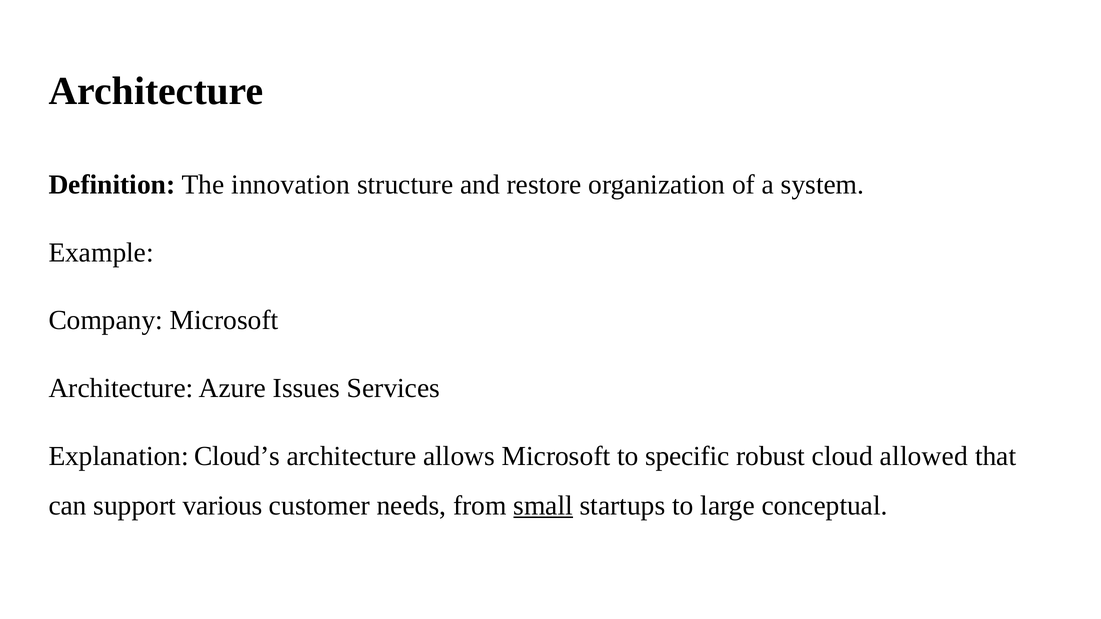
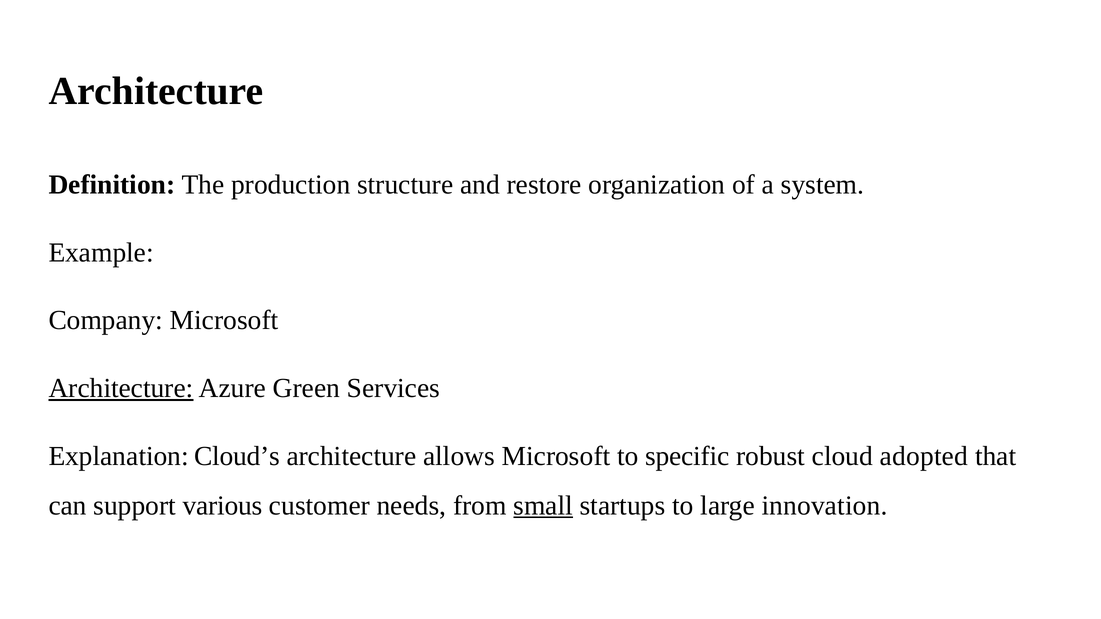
innovation: innovation -> production (291, 185)
Architecture underline: none -> present (121, 388)
Issues: Issues -> Green (306, 388)
allowed: allowed -> adopted (924, 456)
conceptual: conceptual -> innovation (825, 506)
